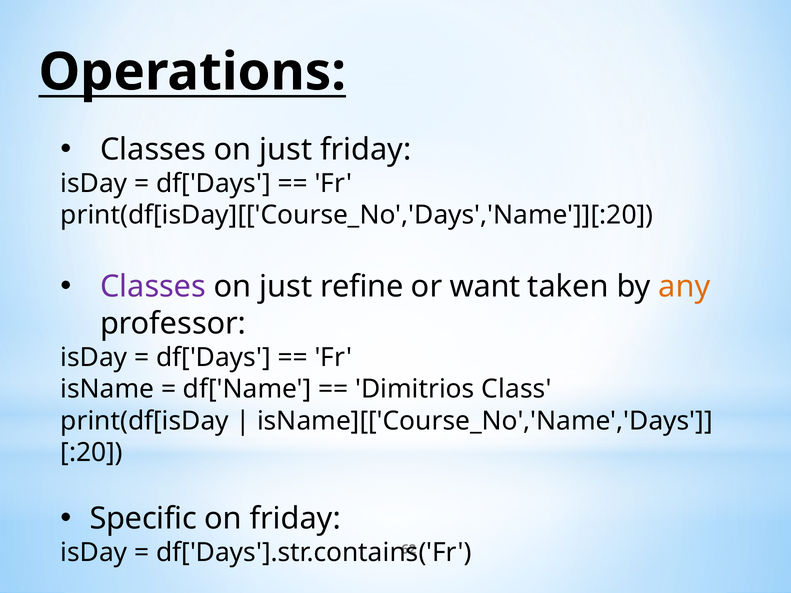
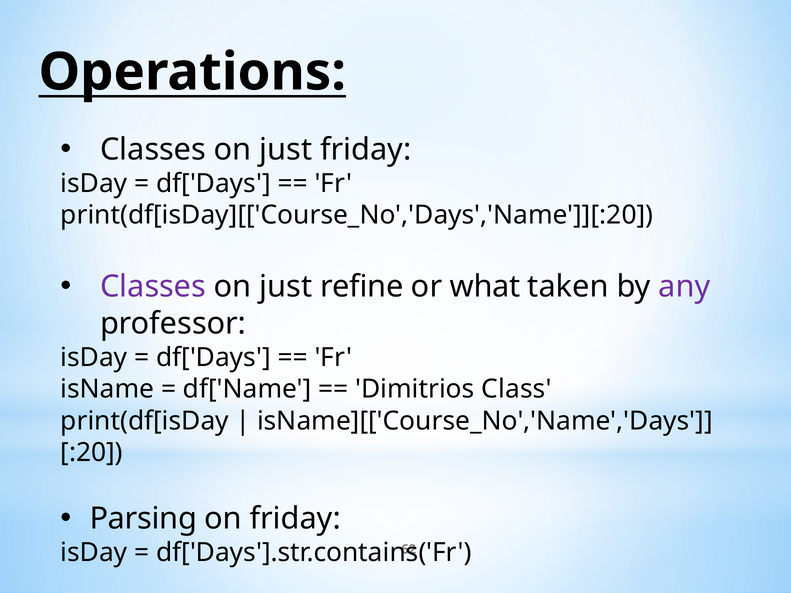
want: want -> what (485, 287)
any colour: orange -> purple (684, 287)
Specific: Specific -> Parsing (143, 519)
